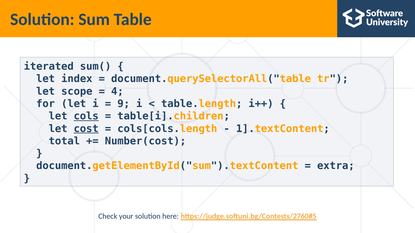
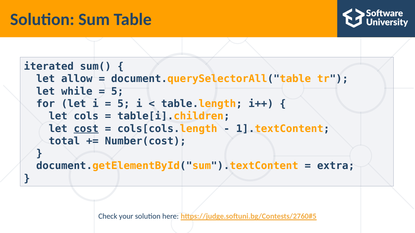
index: index -> allow (77, 79)
scope: scope -> while (77, 92)
4: 4 -> 5 (117, 92)
9: 9 -> 5 (124, 104)
cols underline: present -> none (86, 116)
